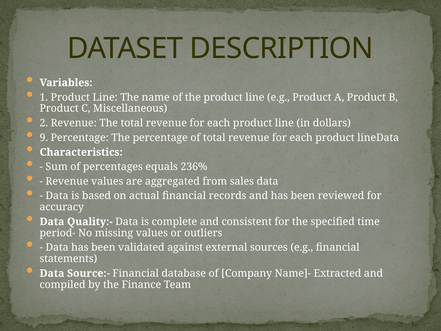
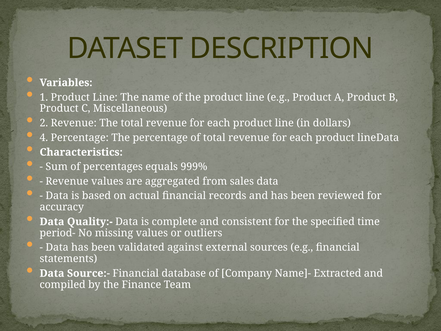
9: 9 -> 4 (44, 138)
236%: 236% -> 999% (194, 167)
